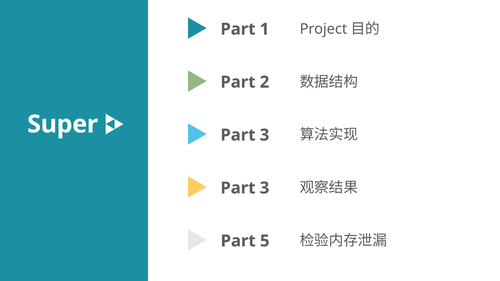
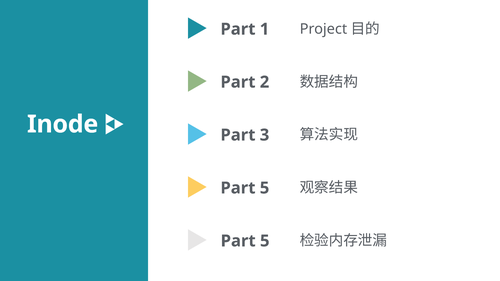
Super: Super -> Inode (63, 124)
3: 3 -> 5 (265, 188)
